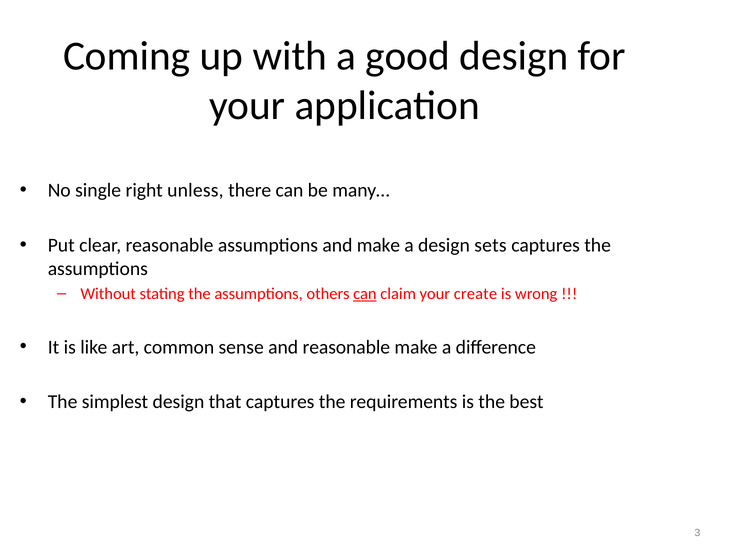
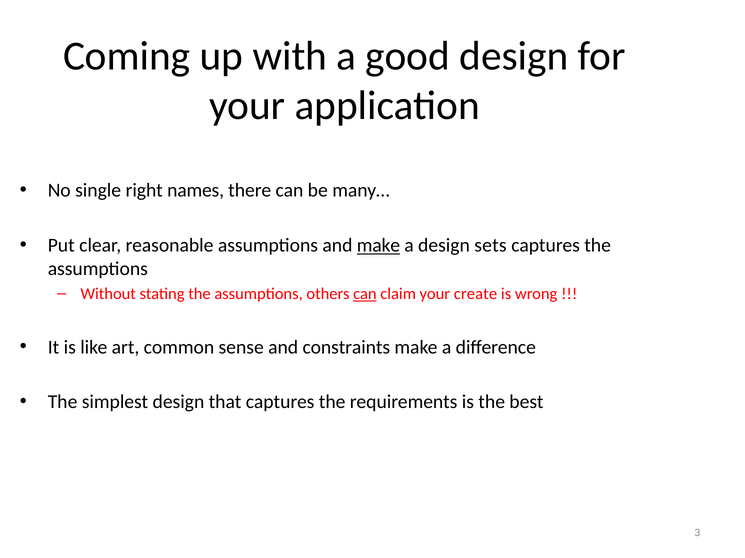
unless: unless -> names (196, 191)
make underline: none -> present (378, 246)
and reasonable: reasonable -> constraints (346, 348)
